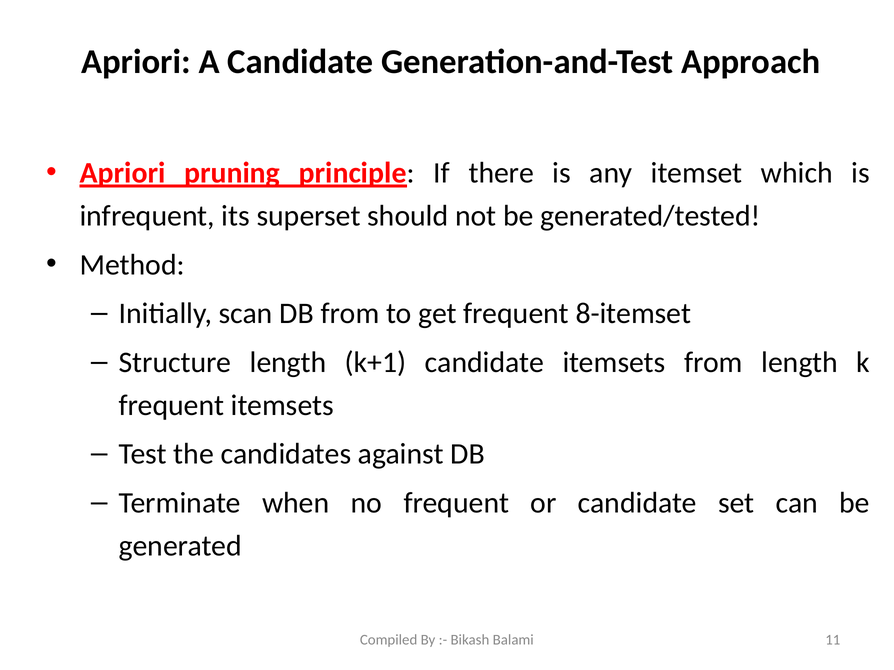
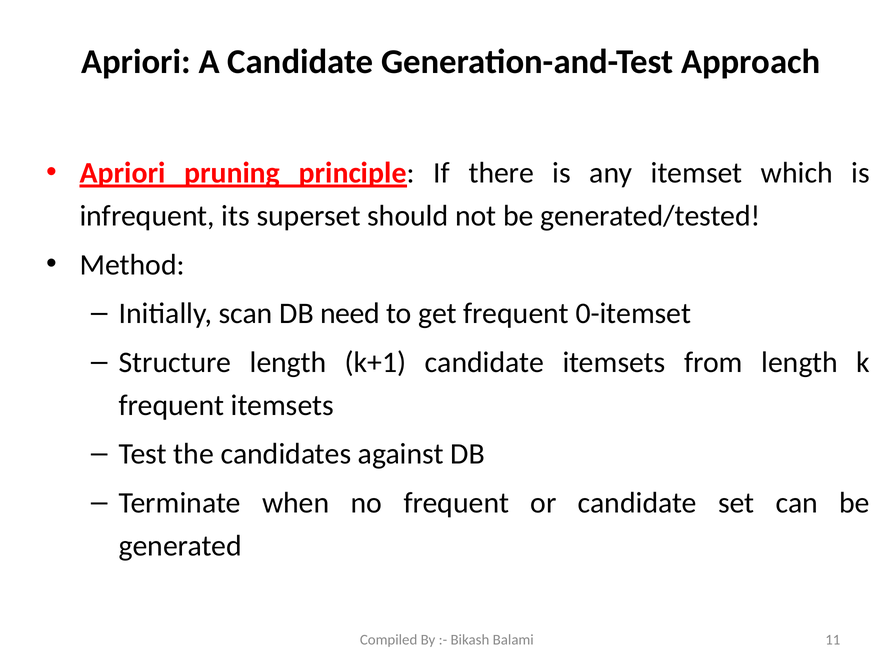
DB from: from -> need (350, 314)
8-itemset: 8-itemset -> 0-itemset (633, 314)
